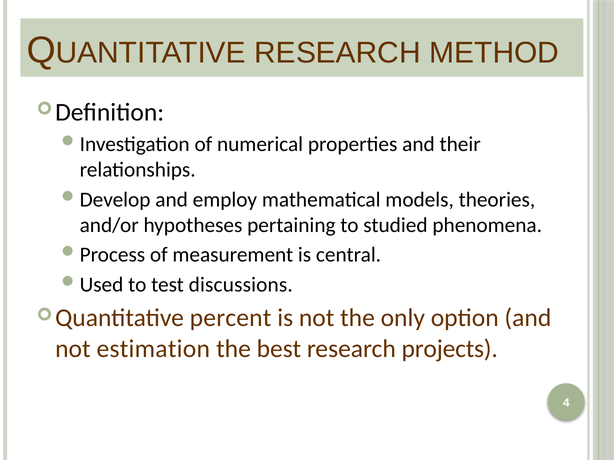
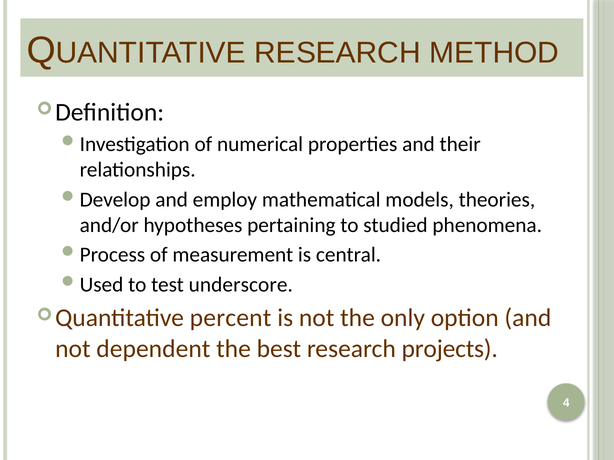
discussions: discussions -> underscore (241, 285)
estimation: estimation -> dependent (153, 349)
